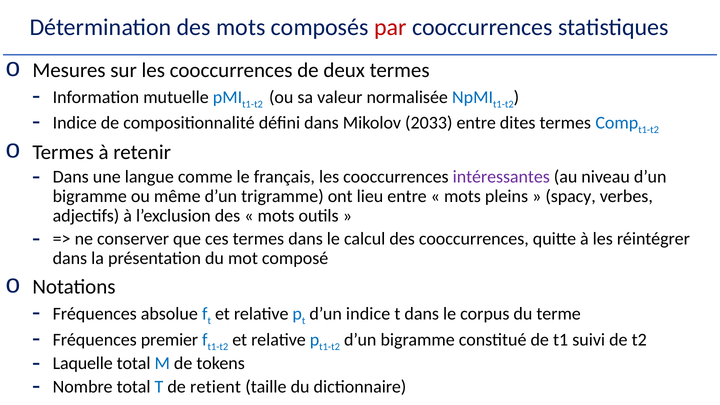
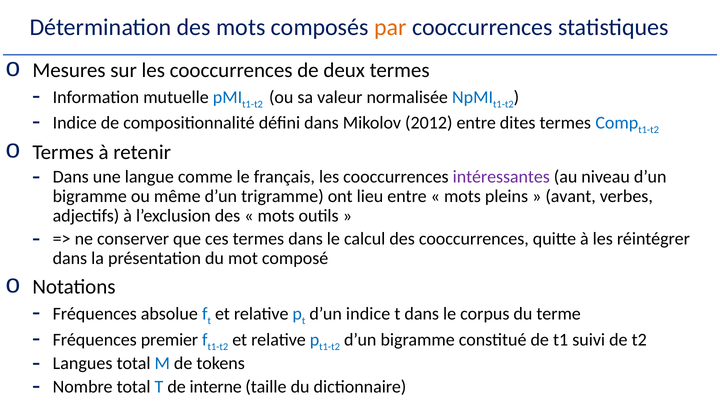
par colour: red -> orange (390, 27)
2033: 2033 -> 2012 (429, 123)
spacy: spacy -> avant (571, 196)
Laquelle: Laquelle -> Langues (83, 363)
retient: retient -> interne (216, 387)
